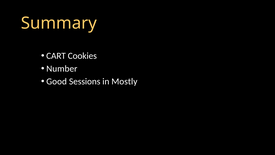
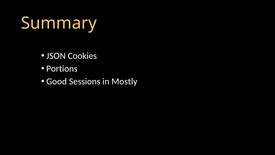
CART: CART -> JSON (56, 56)
Number: Number -> Portions (62, 69)
